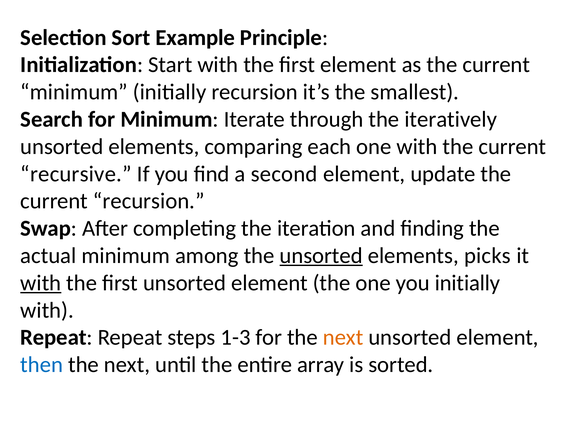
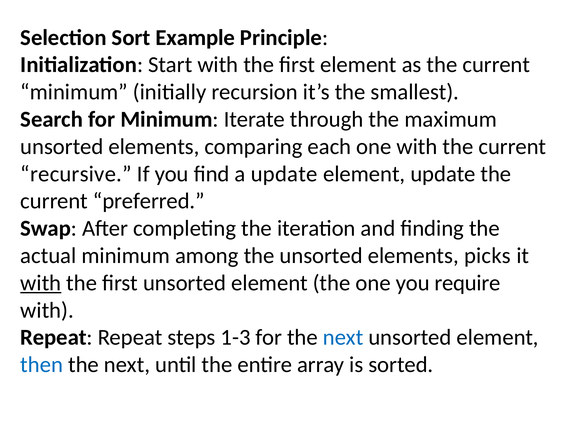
iteratively: iteratively -> maximum (451, 119)
a second: second -> update (284, 174)
current recursion: recursion -> preferred (149, 201)
unsorted underline: present -> none (321, 256)
you initially: initially -> require (467, 283)
next colour: orange -> blue (343, 338)
